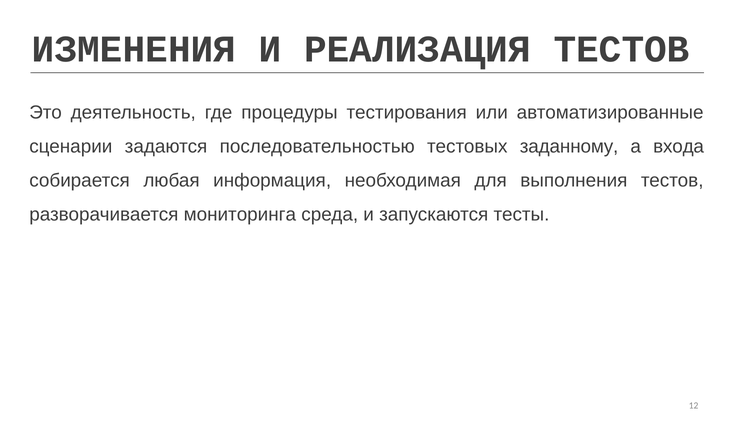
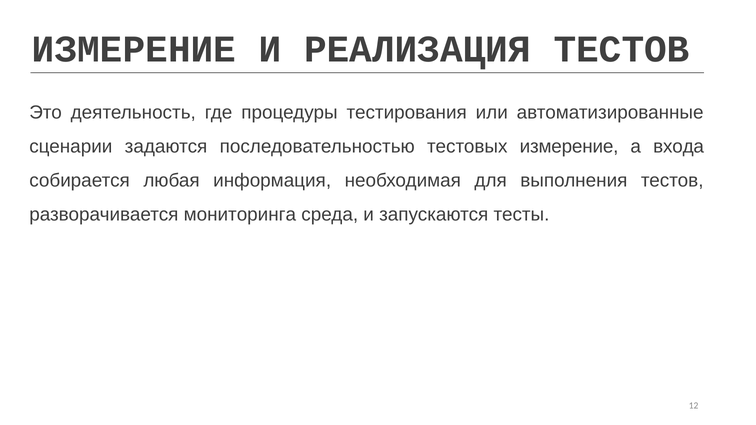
ИЗМЕНЕНИЯ: ИЗМЕНЕНИЯ -> ИЗМЕРЕНИЕ (134, 49)
тестовых заданному: заданному -> измерение (569, 147)
